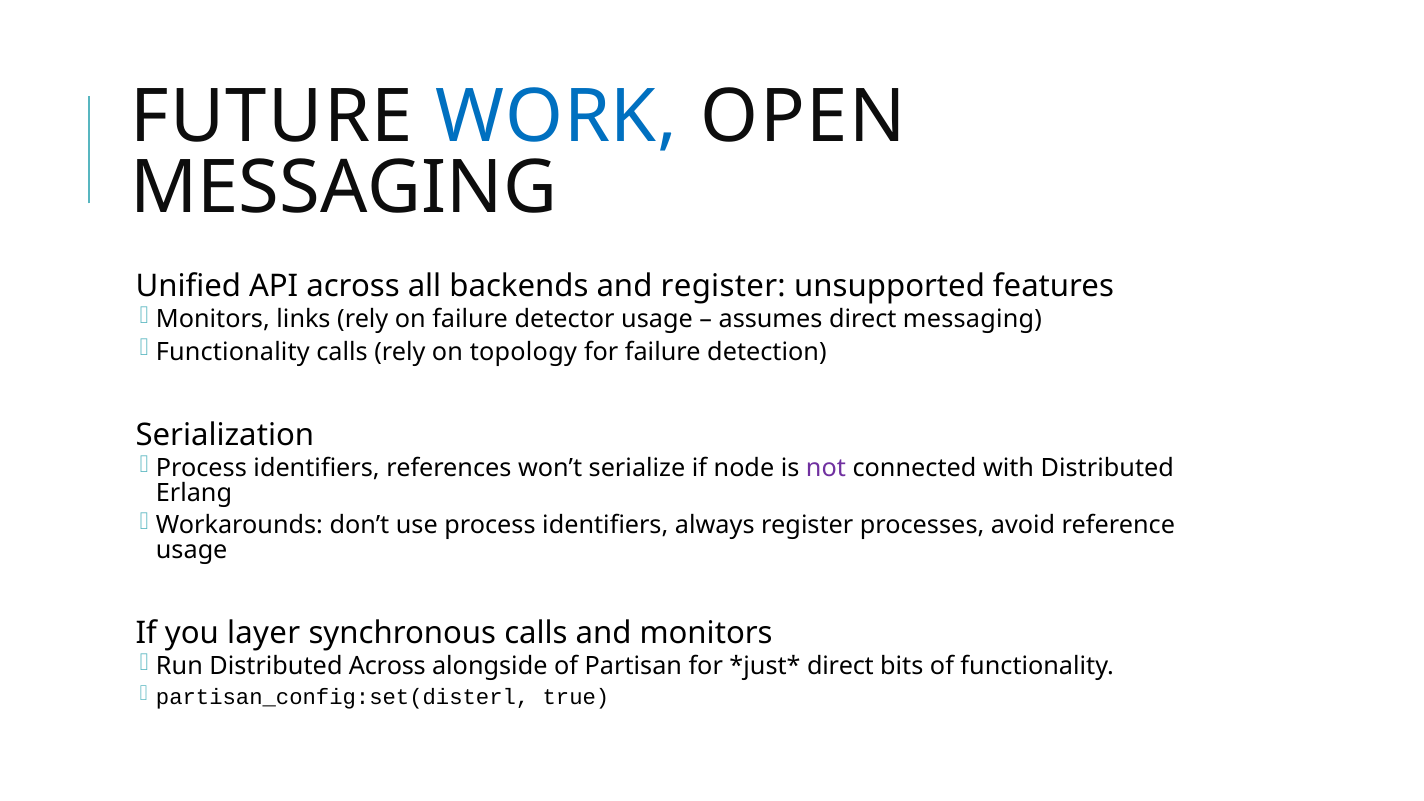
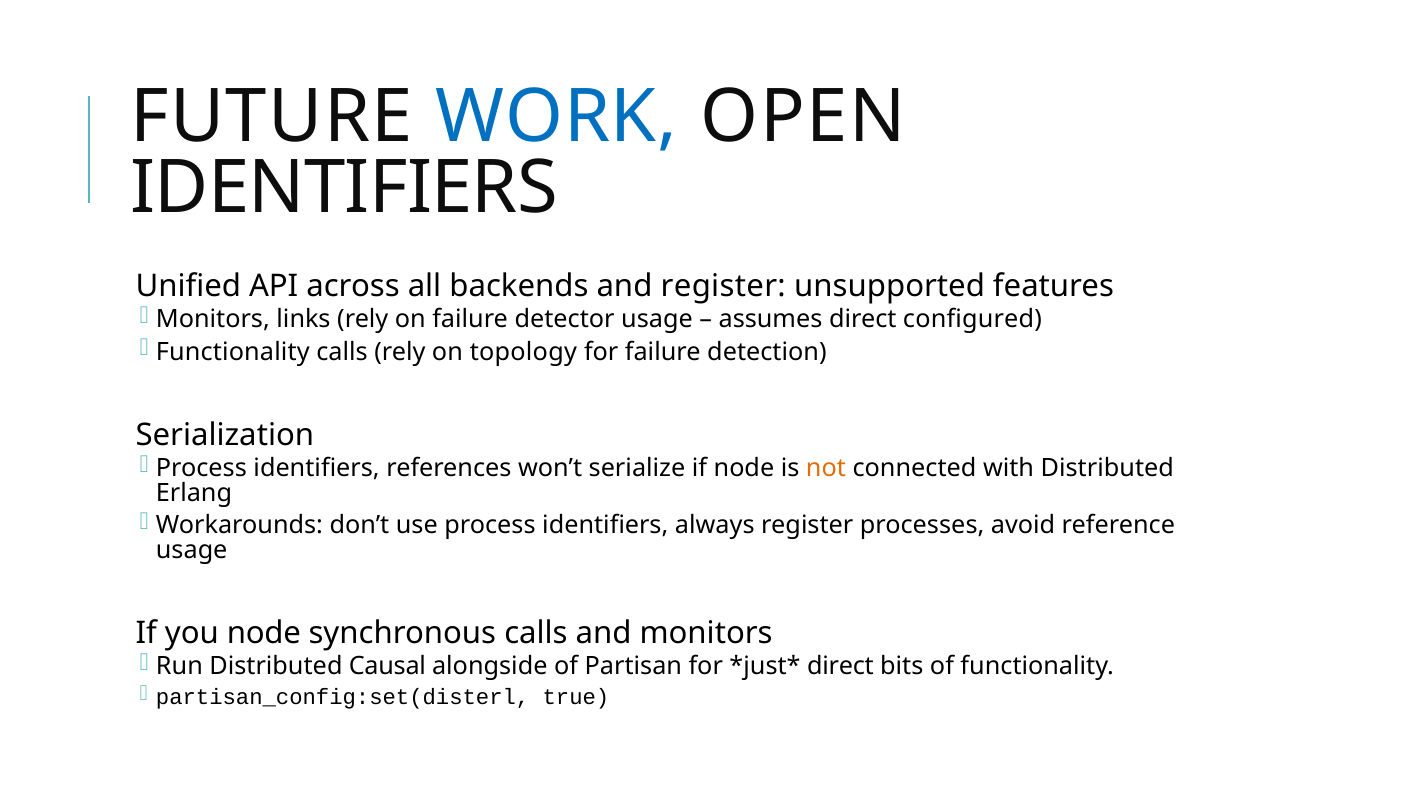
MESSAGING: MESSAGING -> IDENTIFIERS (344, 188)
direct messaging: messaging -> configured (972, 319)
not colour: purple -> orange (826, 468)
you layer: layer -> node (264, 633)
Distributed Across: Across -> Causal (387, 666)
